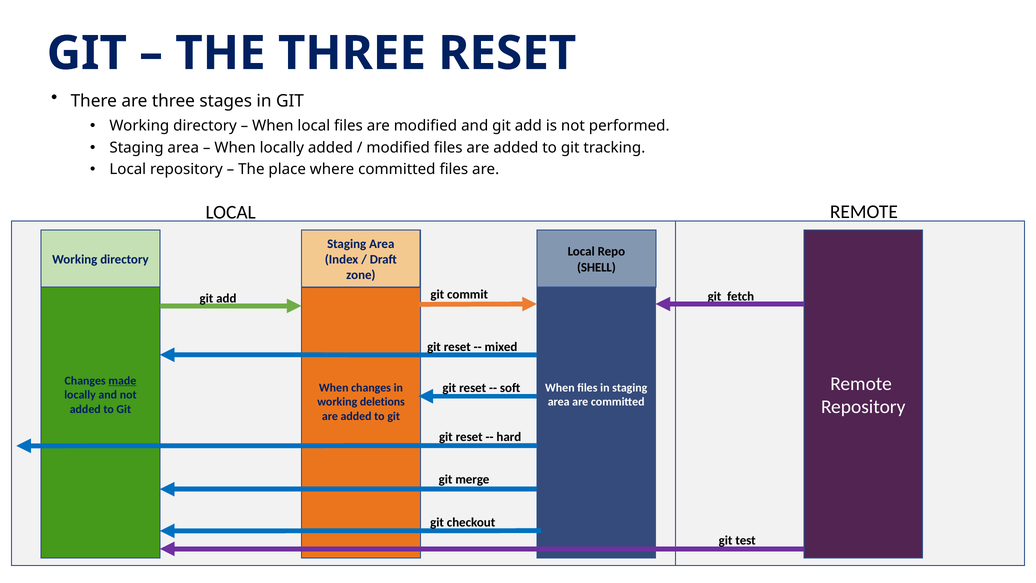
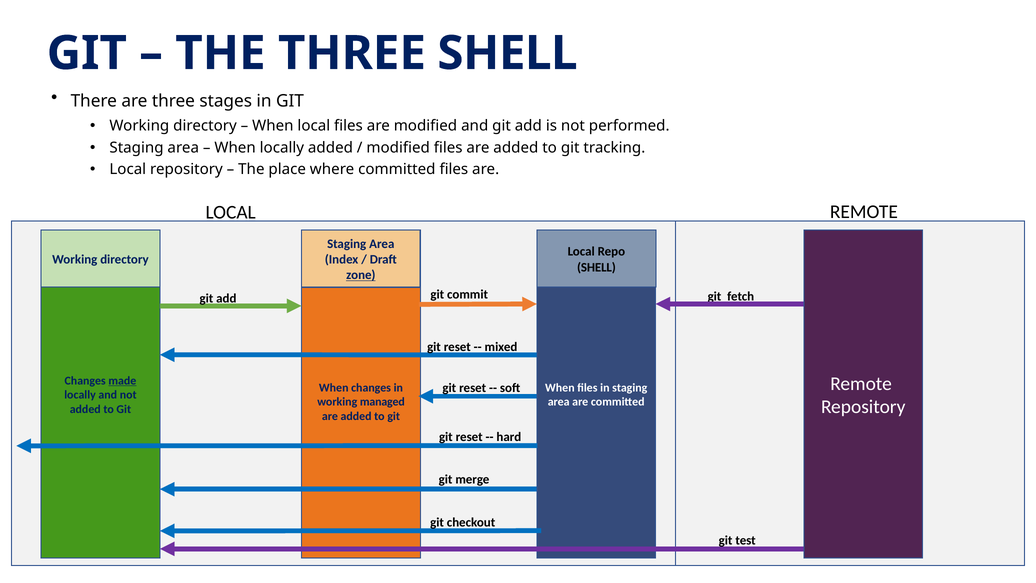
THREE RESET: RESET -> SHELL (507, 53)
zone underline: none -> present (361, 275)
deletions: deletions -> managed (382, 402)
